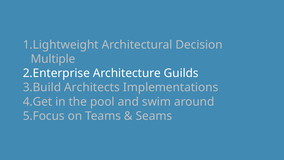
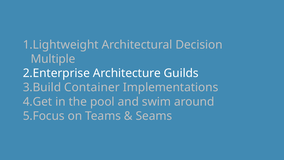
Architects: Architects -> Container (92, 87)
